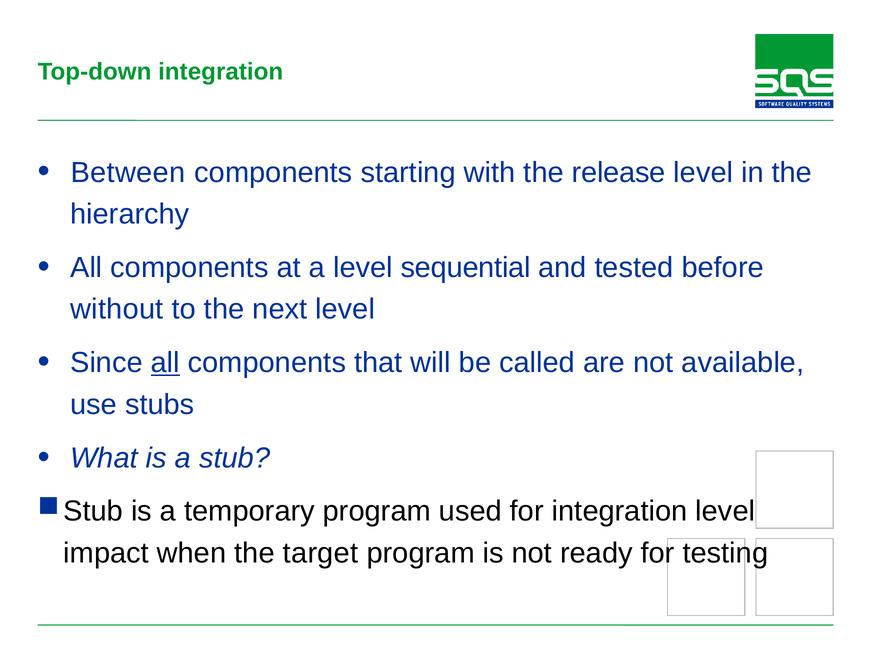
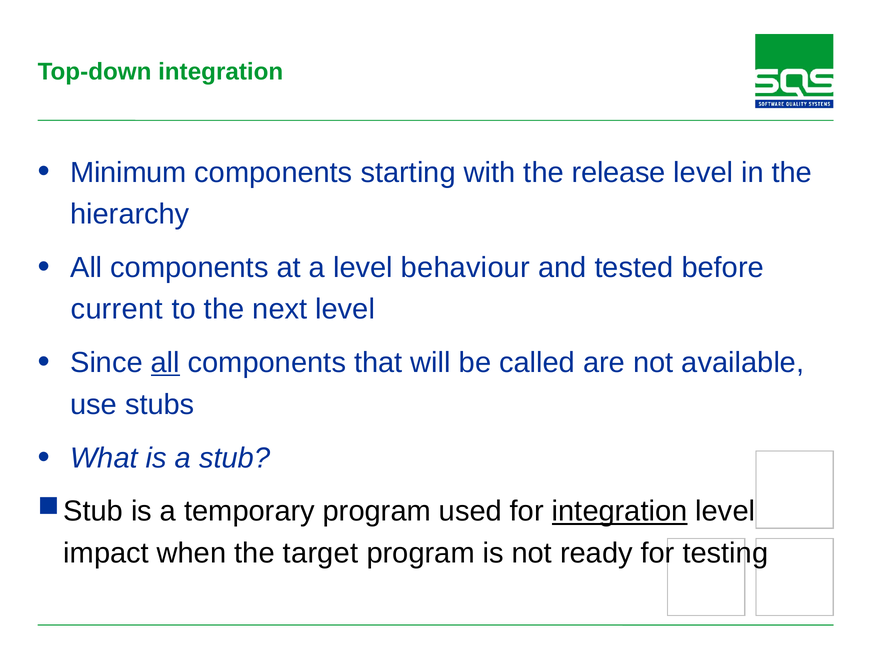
Between: Between -> Minimum (128, 173)
sequential: sequential -> behaviour (465, 268)
without: without -> current (117, 310)
integration underline: none -> present (620, 512)
